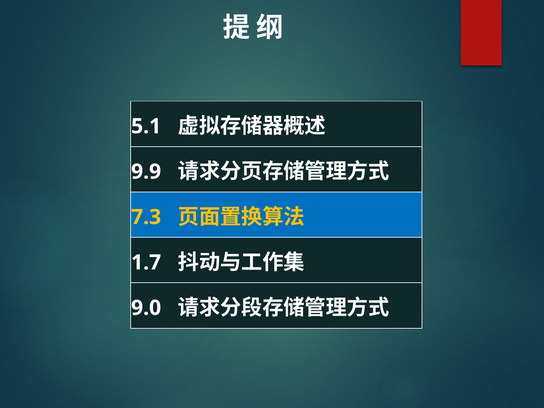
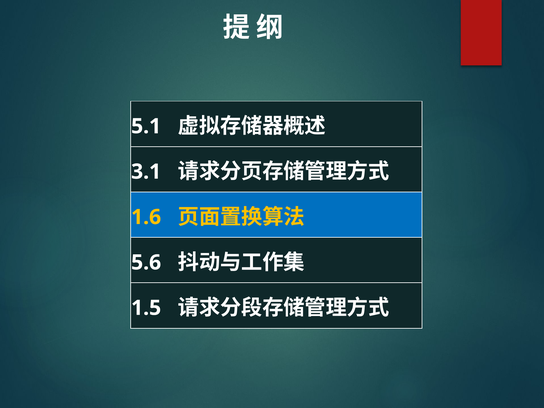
9.9: 9.9 -> 3.1 (146, 172)
7.3: 7.3 -> 1.6 (146, 217)
1.7: 1.7 -> 5.6 (146, 262)
9.0: 9.0 -> 1.5 (146, 308)
